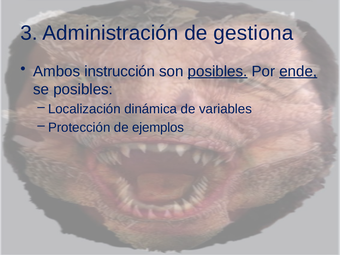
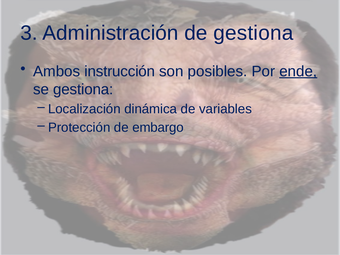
posibles underline: present -> none (218, 71)
se posibles: posibles -> gestiona (83, 89)
ejemplos: ejemplos -> embargo (158, 128)
